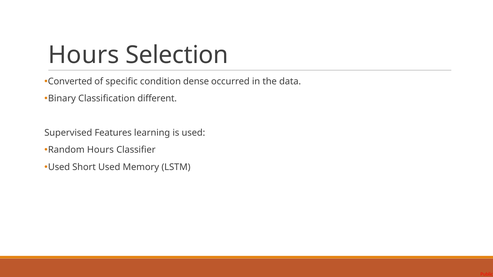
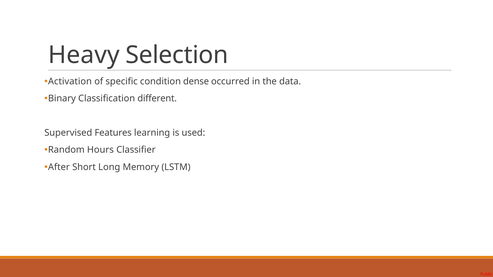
Hours: Hours -> Heavy (84, 55)
Converted: Converted -> Activation (70, 81)
Used: Used -> After (59, 167)
Short Used: Used -> Long (109, 167)
